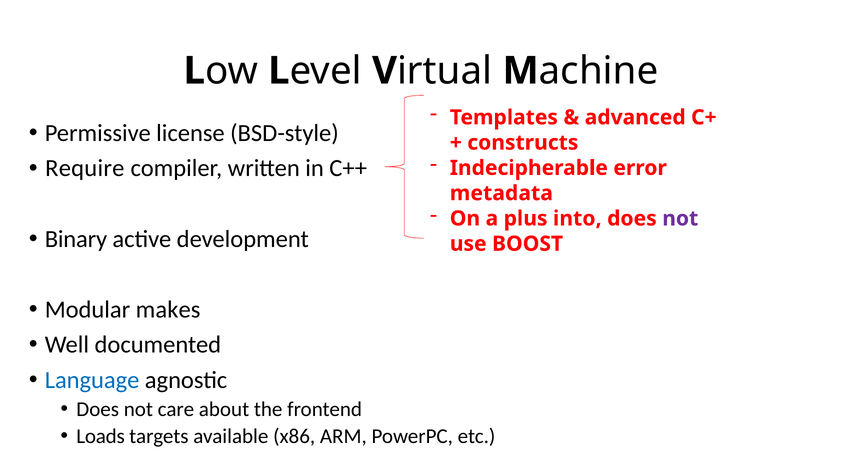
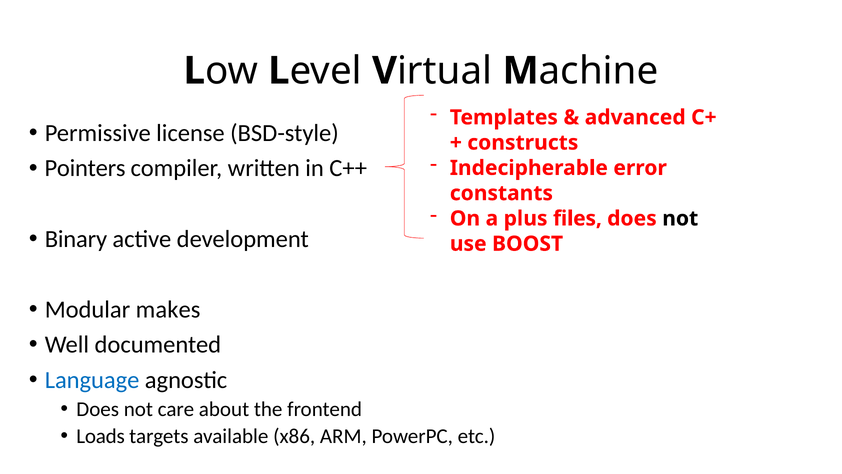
Require: Require -> Pointers (85, 168)
metadata: metadata -> constants (501, 193)
into: into -> files (577, 218)
not colour: purple -> black (680, 218)
